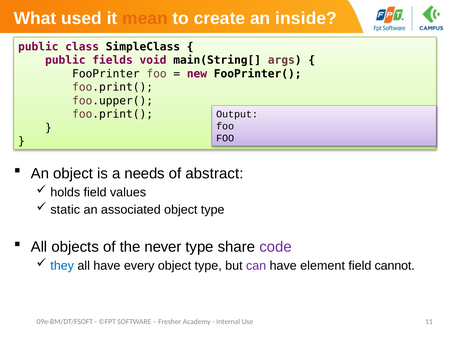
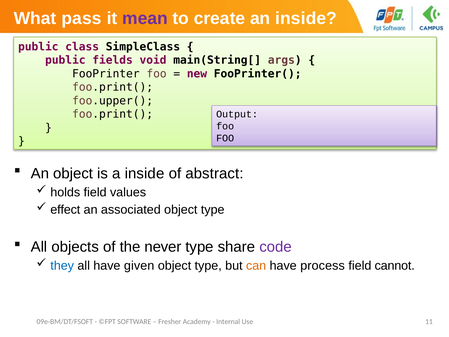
used: used -> pass (82, 18)
mean colour: orange -> purple (145, 18)
a needs: needs -> inside (145, 173)
static: static -> effect (65, 210)
every: every -> given (139, 265)
can colour: purple -> orange (256, 265)
element: element -> process (323, 265)
